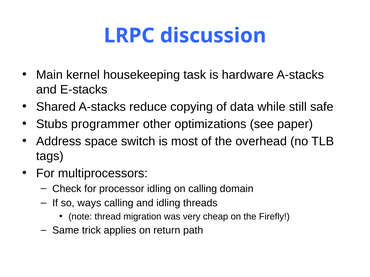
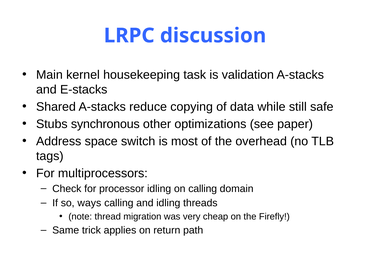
hardware: hardware -> validation (248, 75)
programmer: programmer -> synchronous (105, 124)
